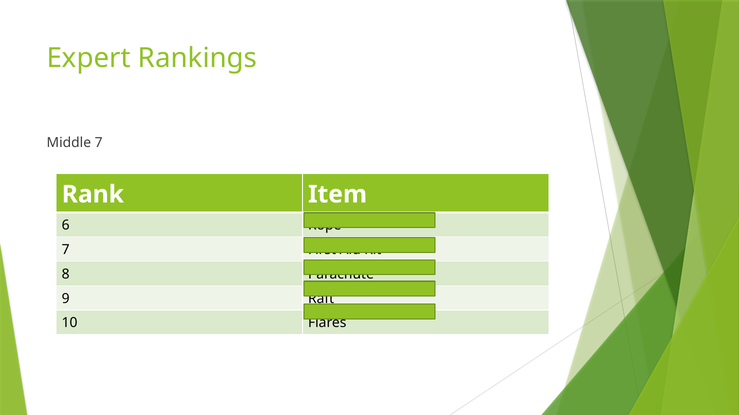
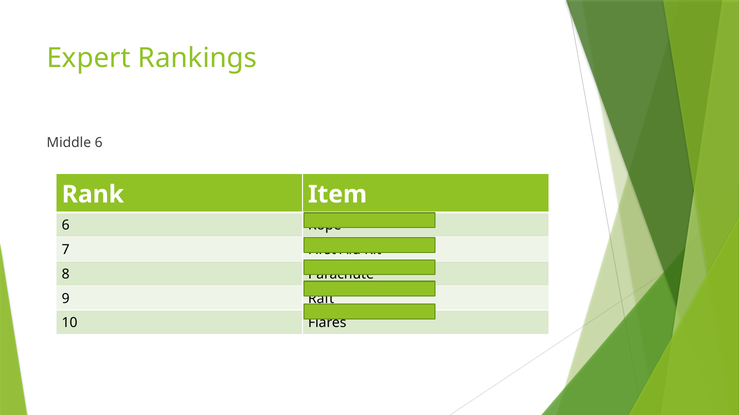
Middle 7: 7 -> 6 (99, 143)
